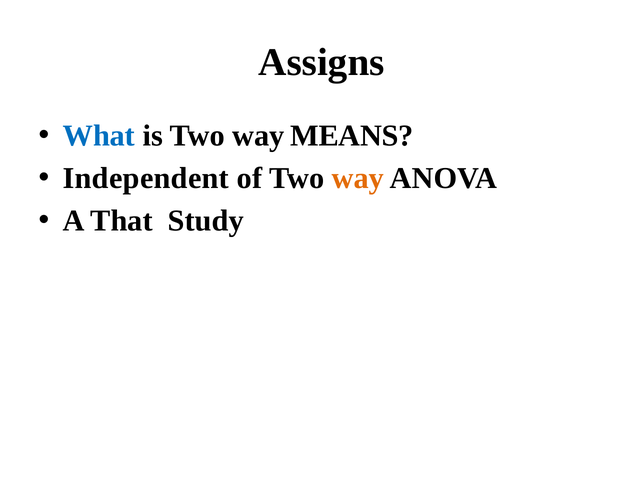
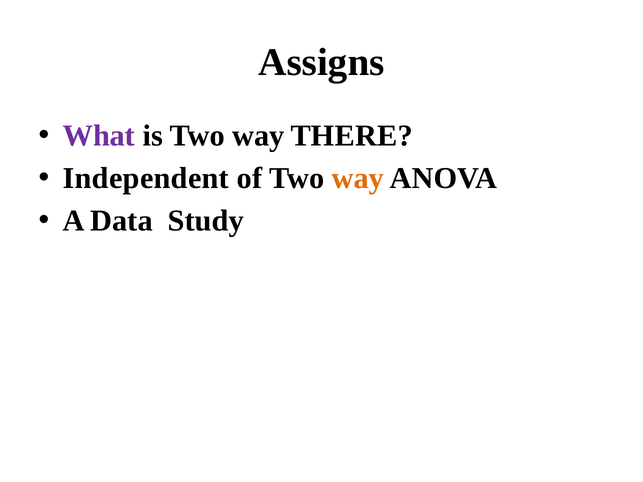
What colour: blue -> purple (99, 136)
MEANS: MEANS -> THERE (352, 136)
That: That -> Data (122, 221)
